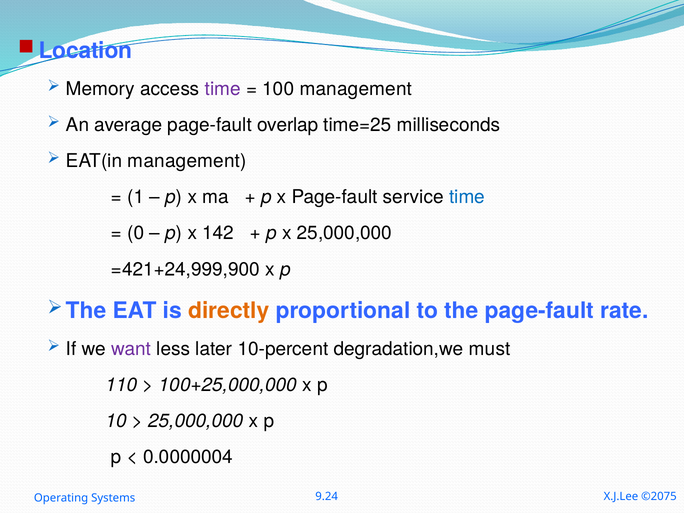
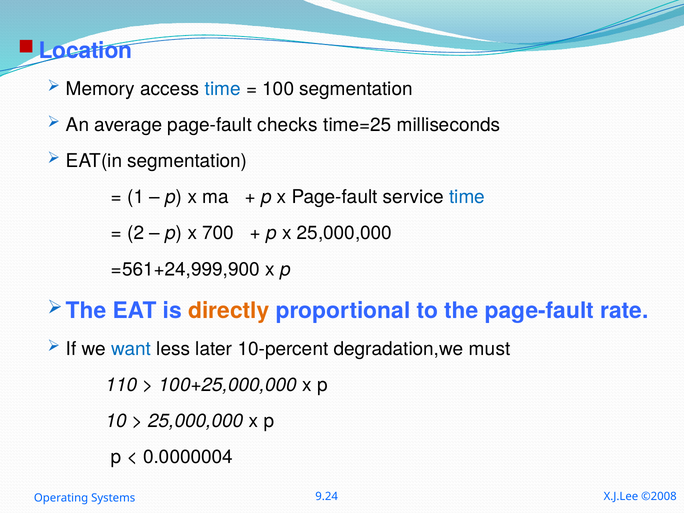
time colour: purple -> blue (223, 89)
100 management: management -> segmentation (356, 89)
overlap: overlap -> checks (288, 125)
EAT(in management: management -> segmentation (187, 161)
0: 0 -> 2 (136, 233)
142: 142 -> 700 (218, 233)
=421+24,999,900: =421+24,999,900 -> =561+24,999,900 (185, 269)
want colour: purple -> blue (131, 349)
©2075: ©2075 -> ©2008 (659, 496)
